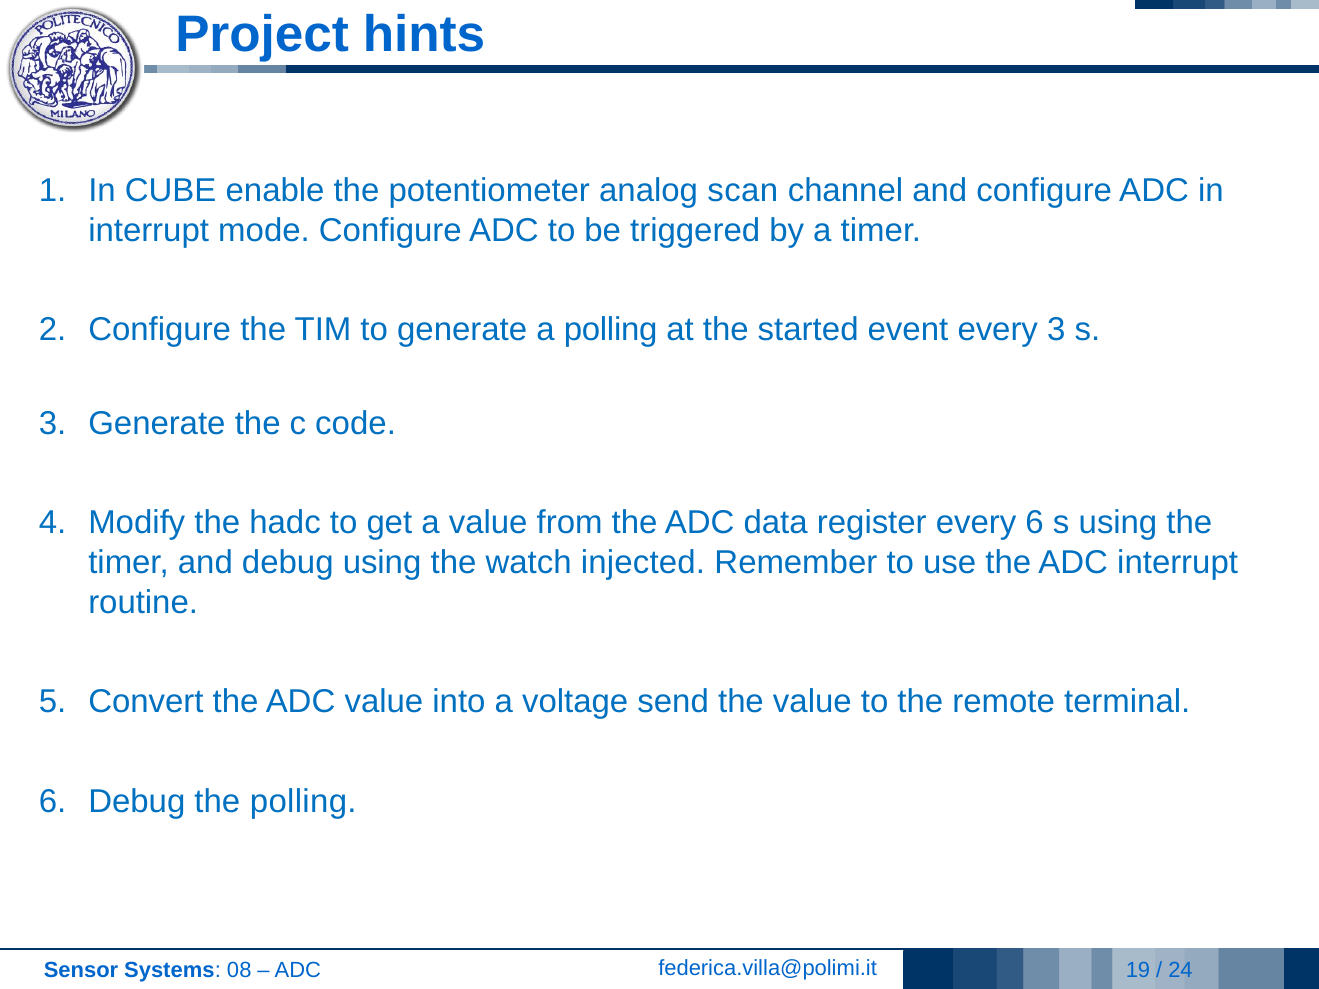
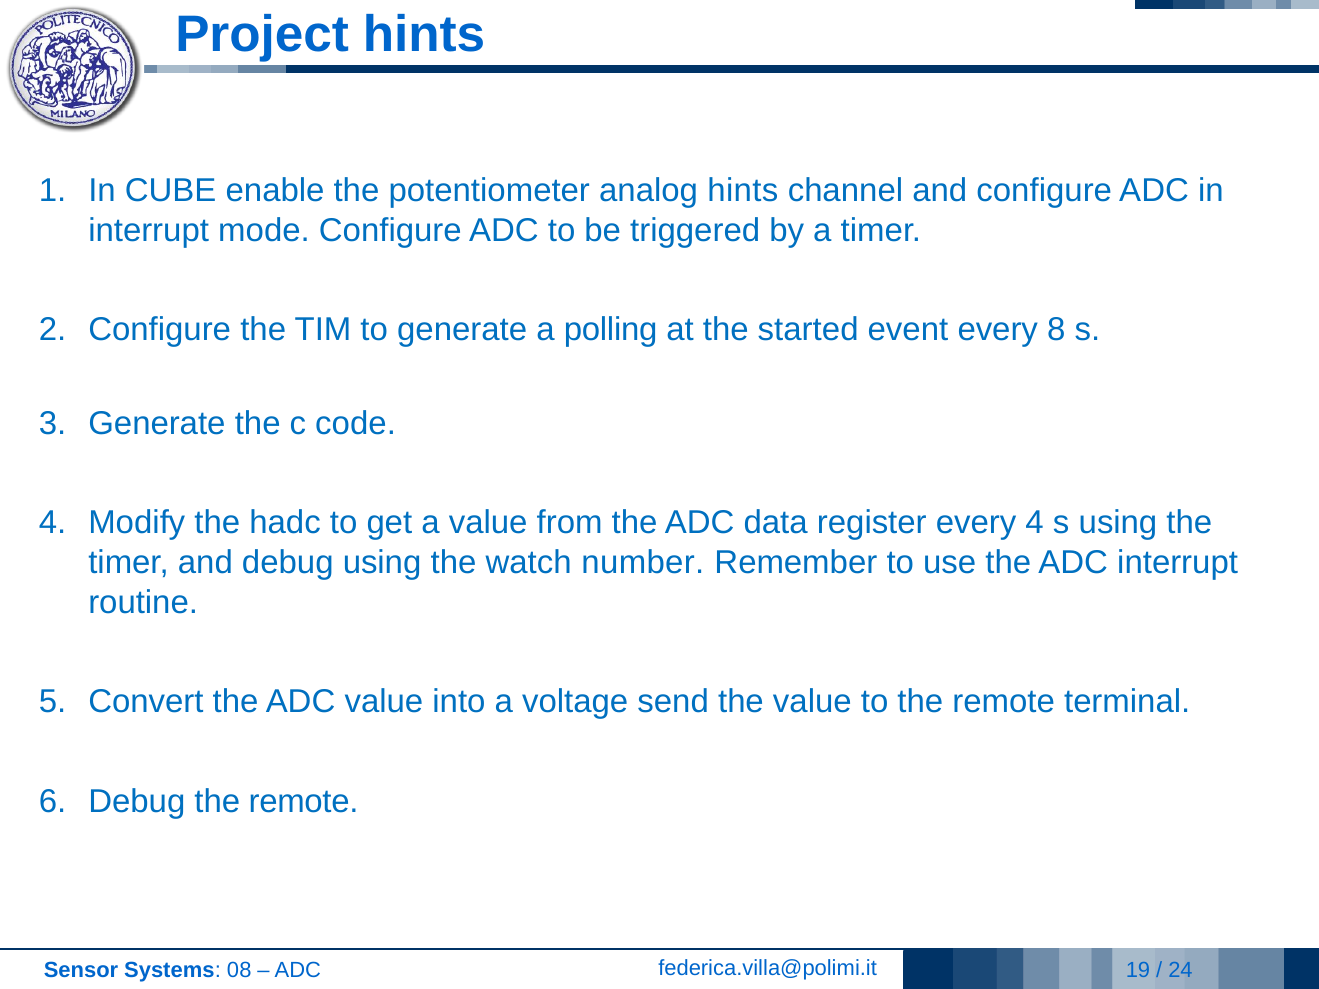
analog scan: scan -> hints (743, 191)
every 3: 3 -> 8 (1056, 330)
every 6: 6 -> 4 (1035, 523)
injected: injected -> number (643, 563)
Debug the polling: polling -> remote (304, 802)
